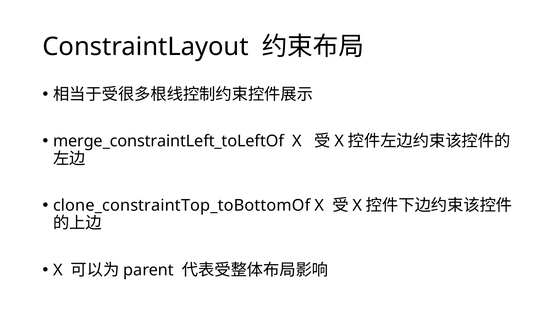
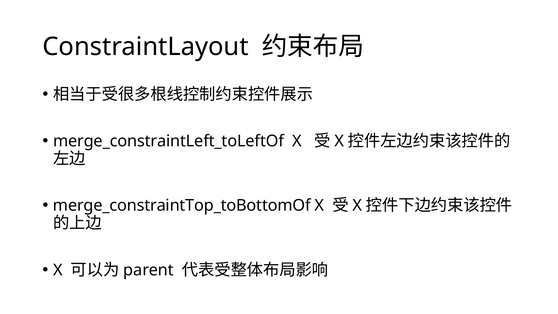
clone_constraintTop_toBottomOf: clone_constraintTop_toBottomOf -> merge_constraintTop_toBottomOf (182, 206)
